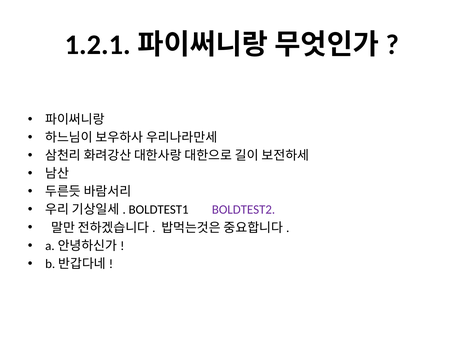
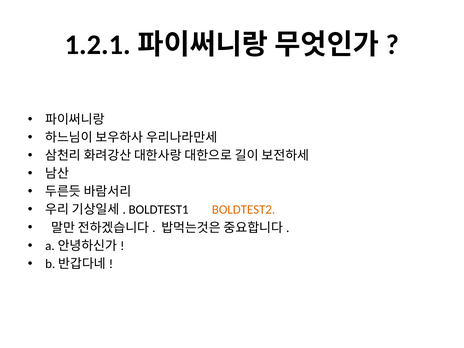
BOLDTEST2 colour: purple -> orange (244, 210)
